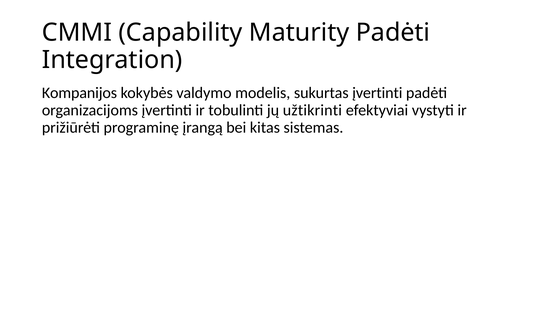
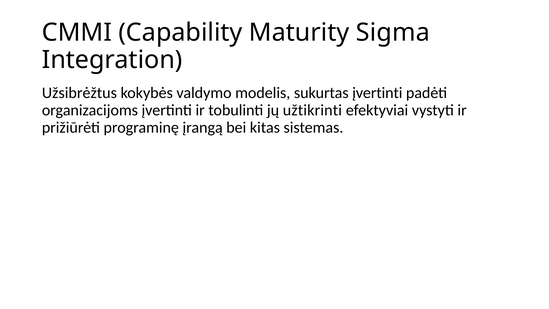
Maturity Padėti: Padėti -> Sigma (393, 33)
Kompanijos: Kompanijos -> Užsibrėžtus (79, 93)
